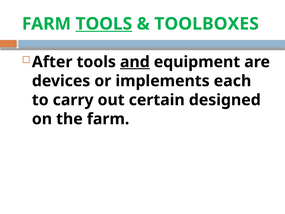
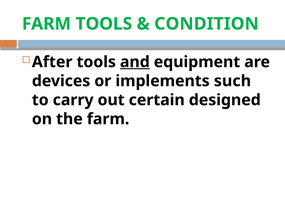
TOOLS underline: present -> none (104, 24)
TOOLBOXES: TOOLBOXES -> CONDITION (207, 24)
each: each -> such (232, 81)
